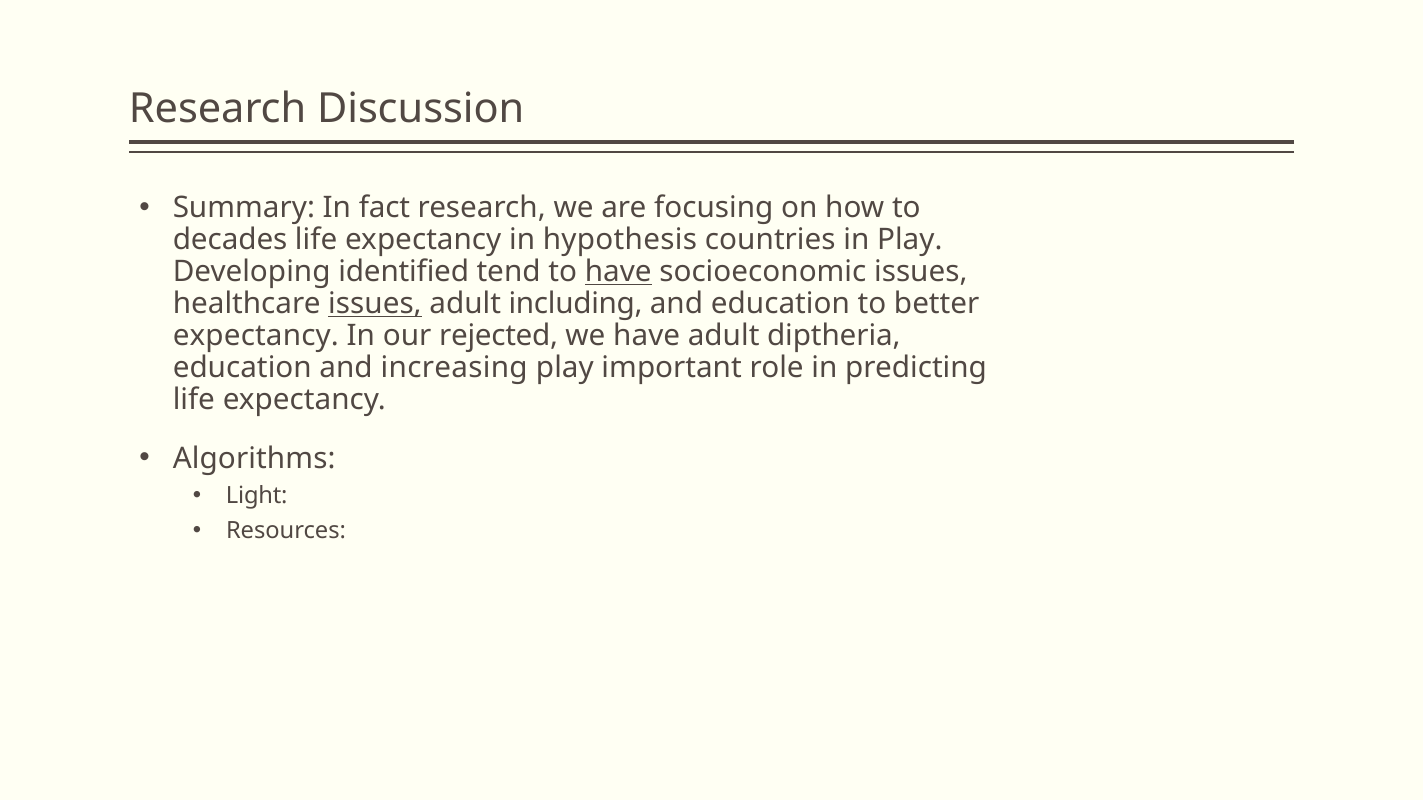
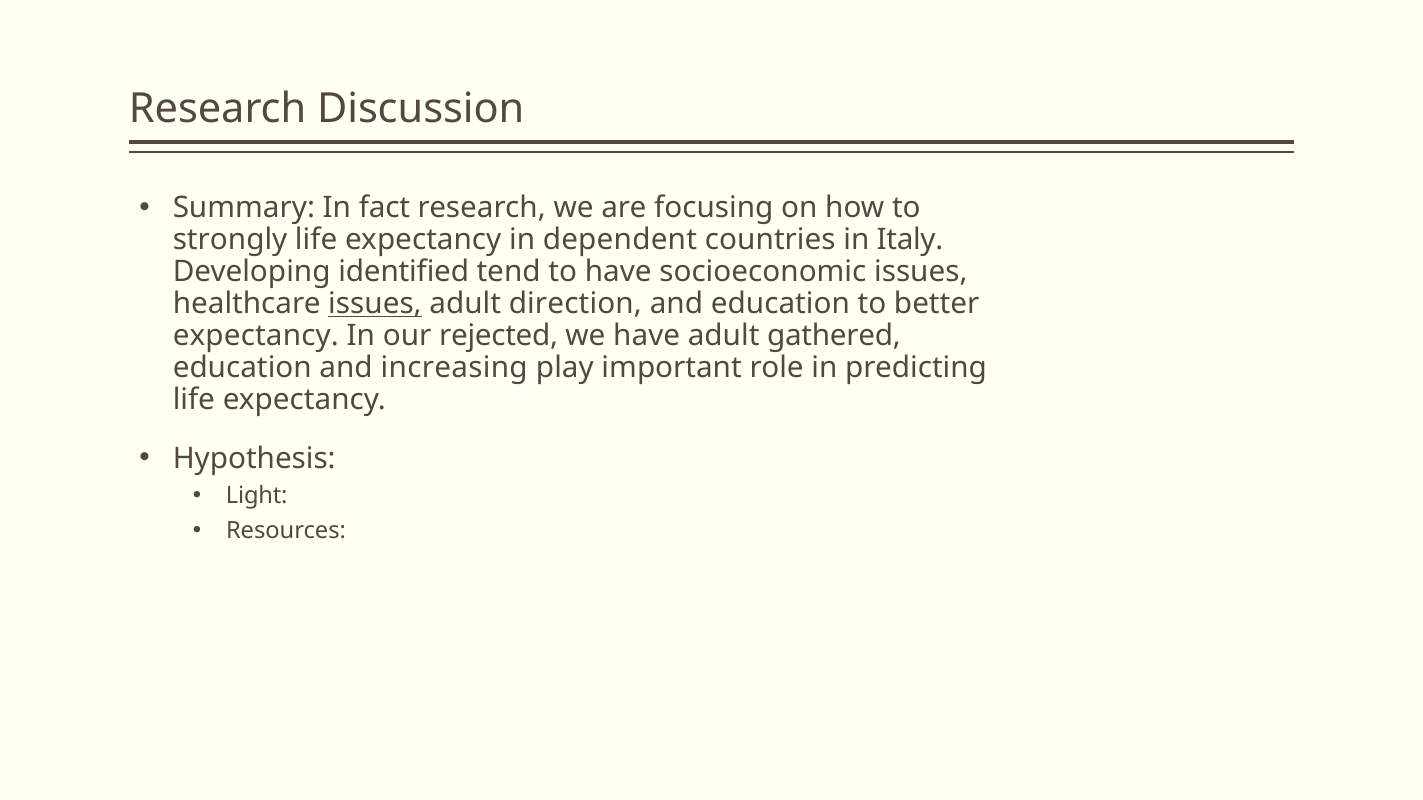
decades: decades -> strongly (230, 240)
hypothesis: hypothesis -> dependent (620, 240)
in Play: Play -> Italy (910, 240)
have underline: present -> none (618, 272)
including: including -> direction (575, 304)
diptheria: diptheria -> gathered (834, 336)
Algorithms: Algorithms -> Hypothesis (254, 459)
